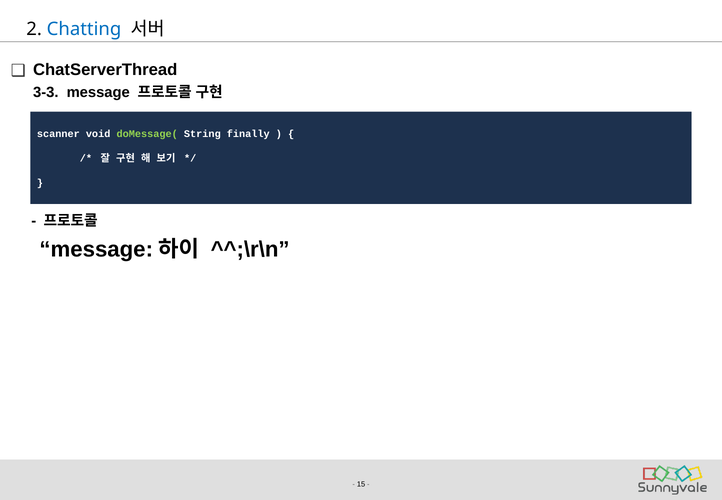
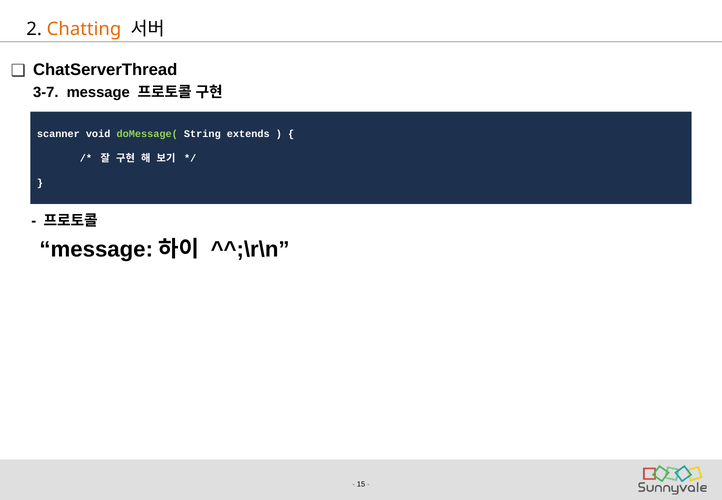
Chatting colour: blue -> orange (84, 29)
3-3: 3-3 -> 3-7 (46, 92)
finally: finally -> extends (248, 134)
